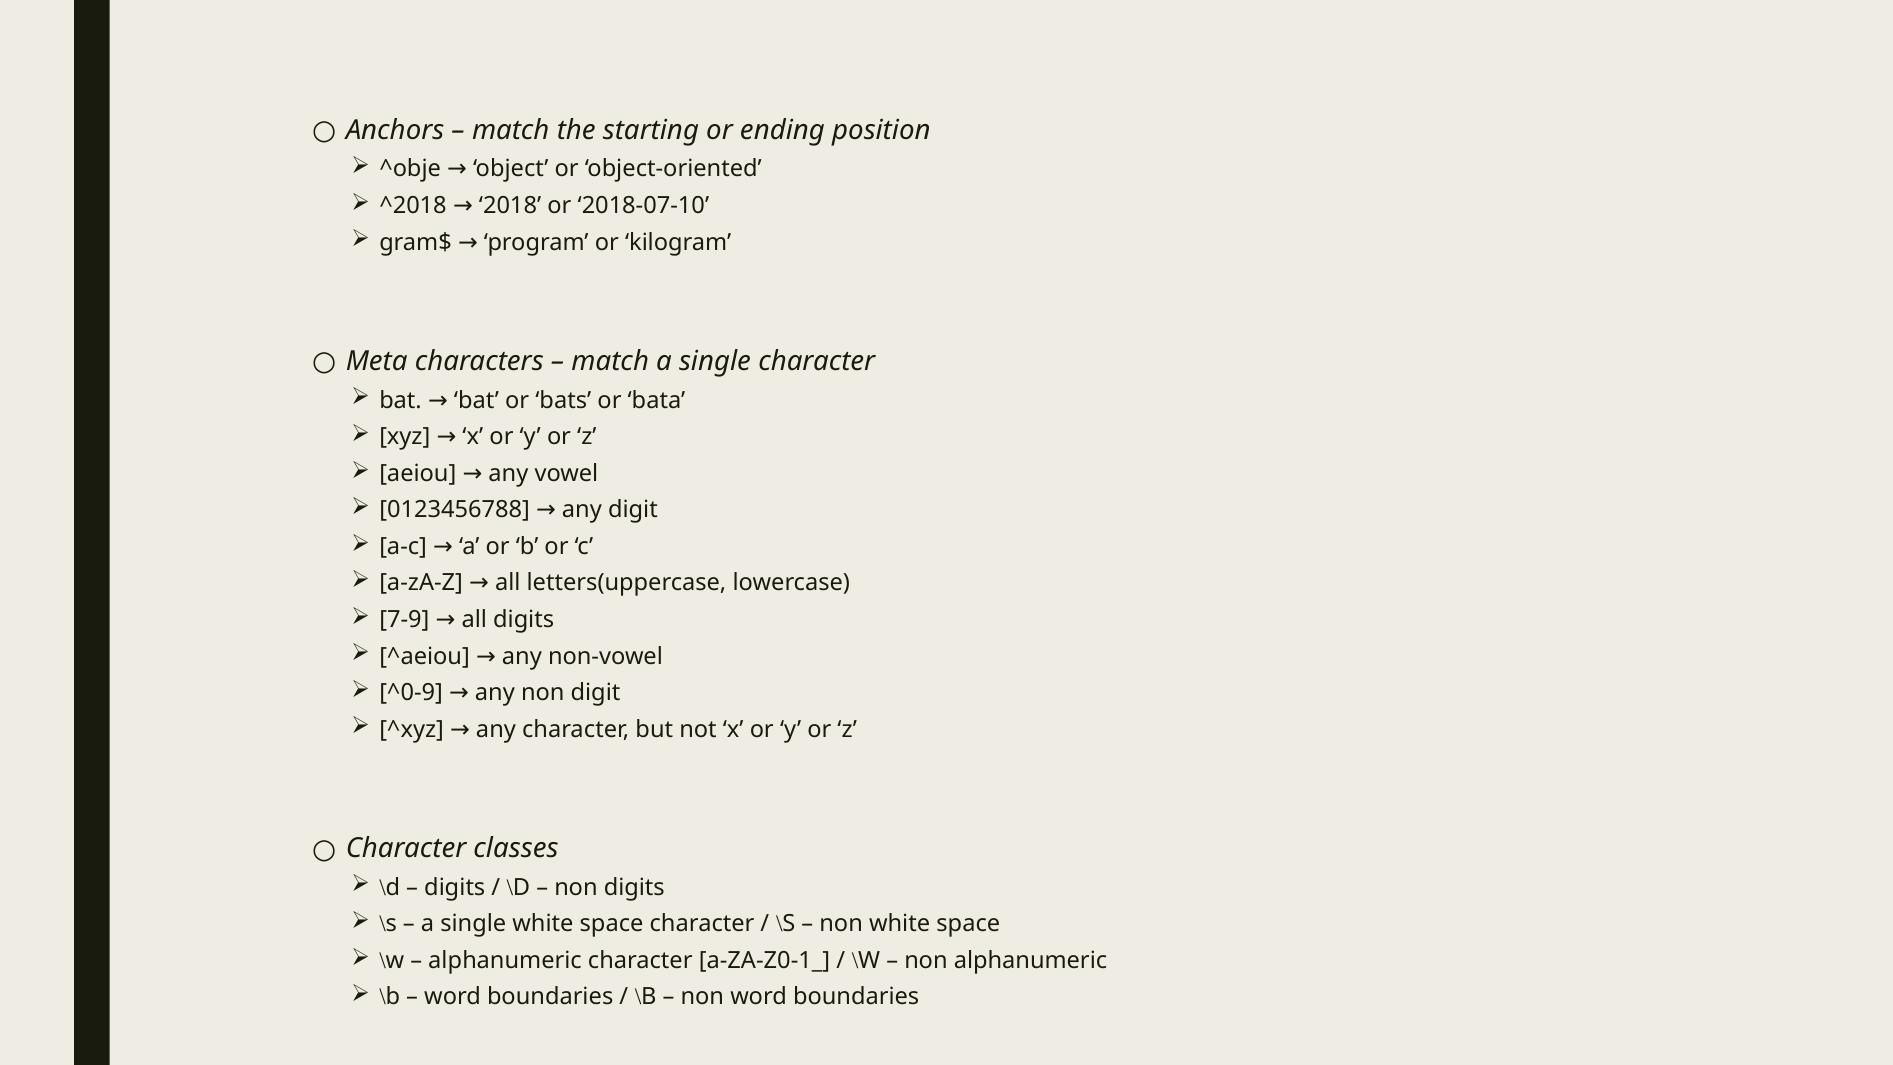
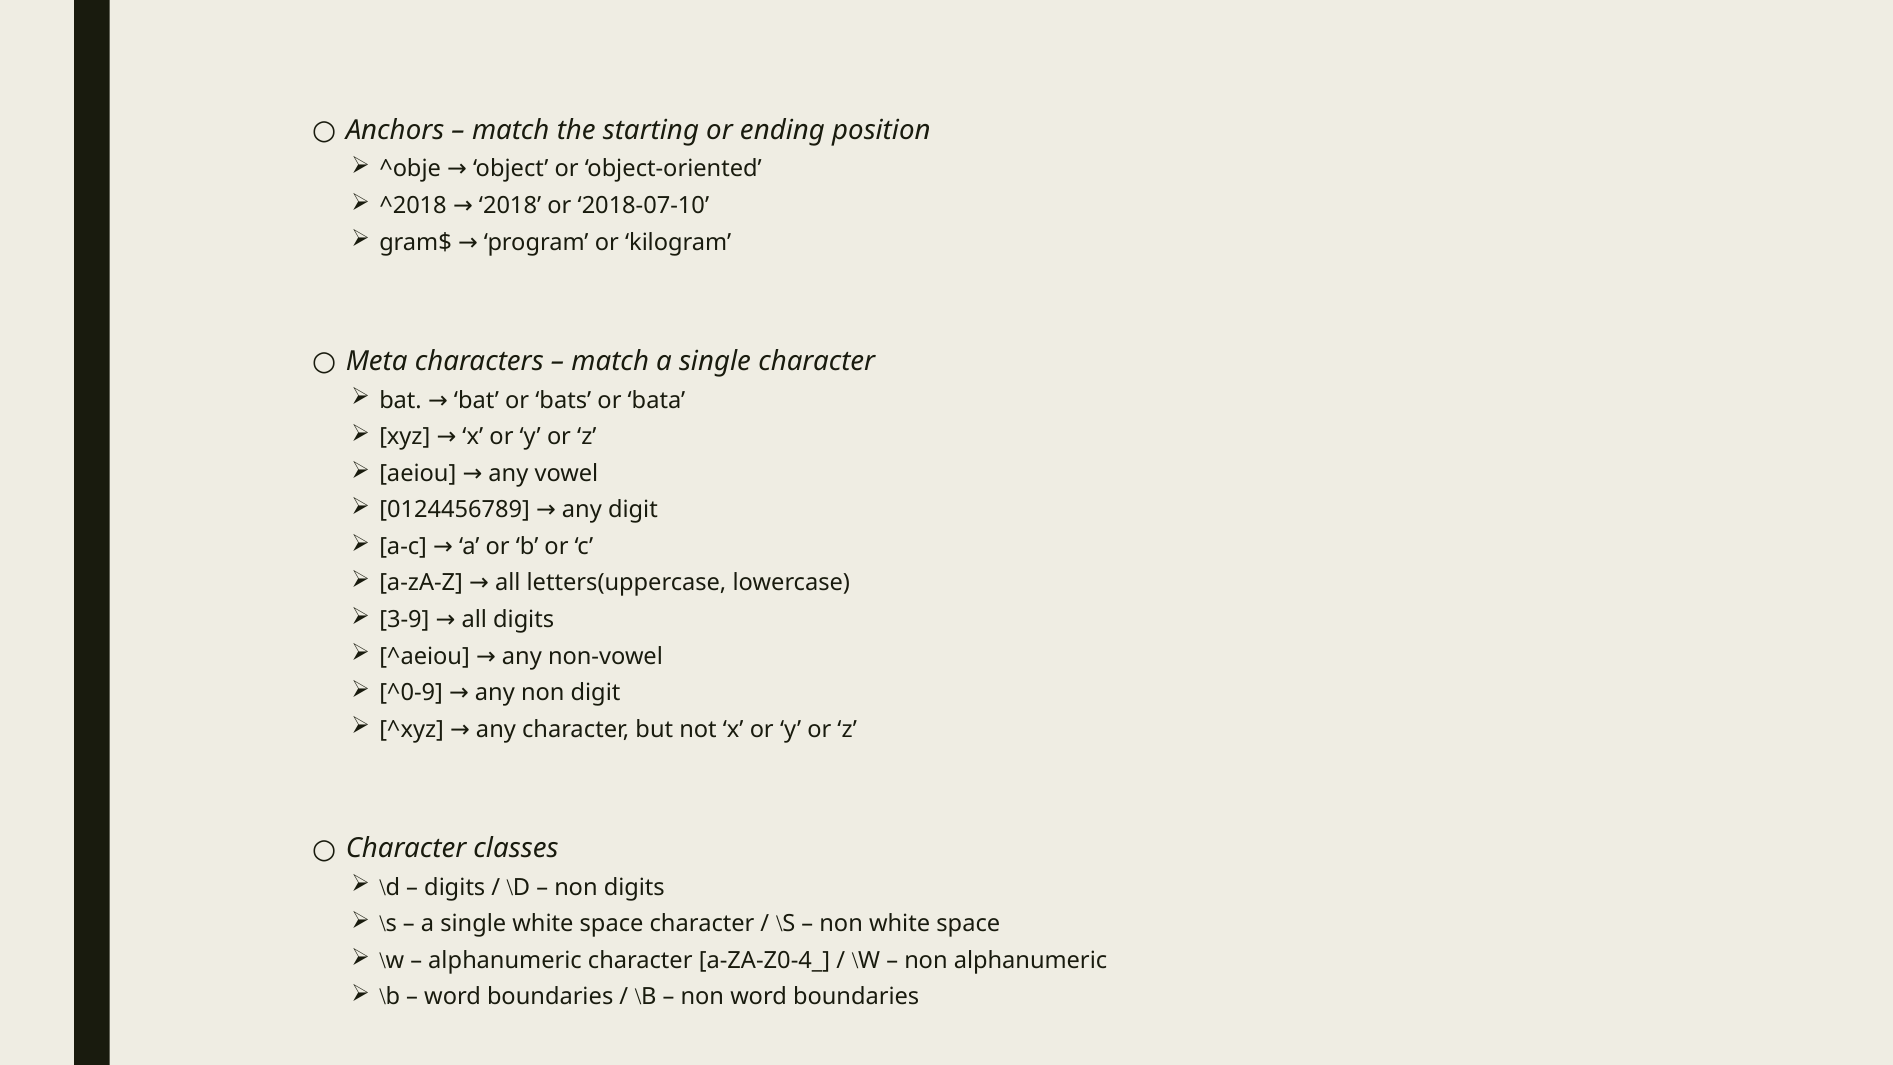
0123456788: 0123456788 -> 0124456789 (455, 510)
7-9: 7-9 -> 3-9 (404, 620)
a-ZA-Z0-1_: a-ZA-Z0-1_ -> a-ZA-Z0-4_ (764, 960)
